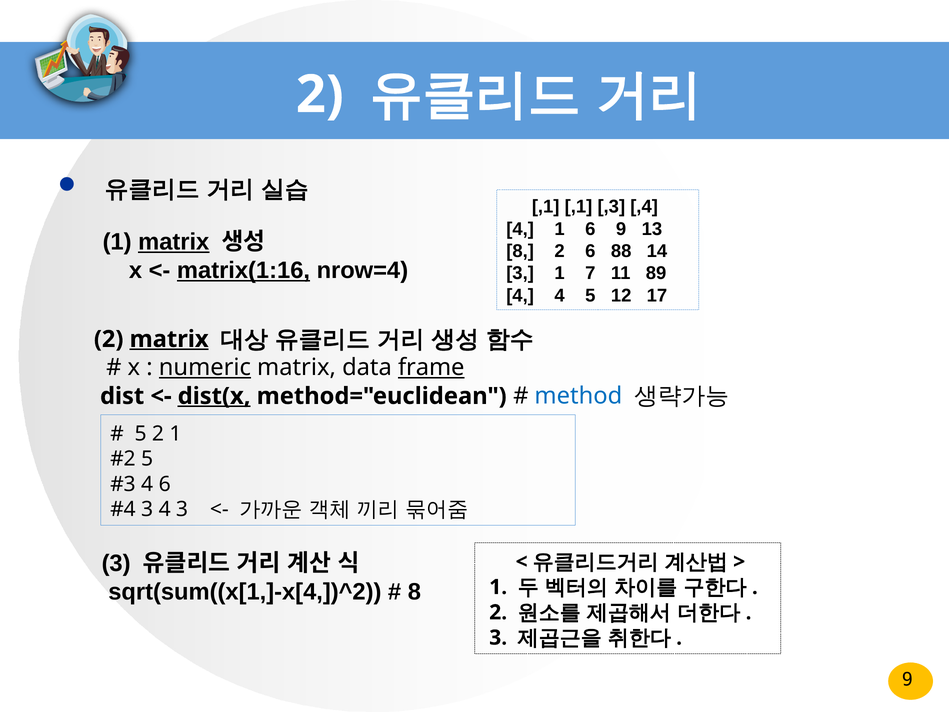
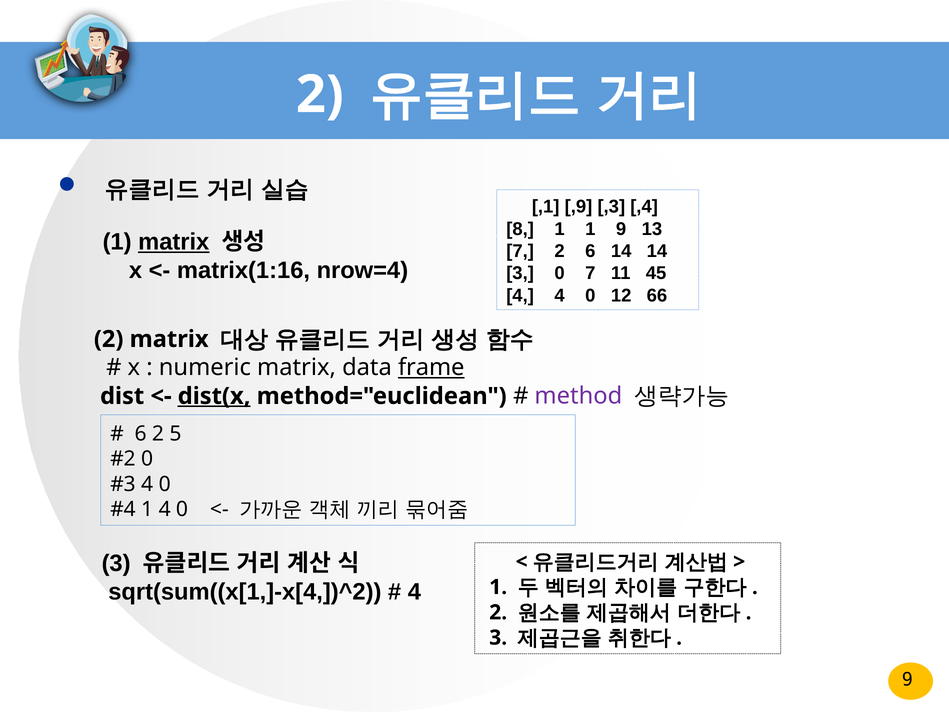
,1 ,1: ,1 -> ,9 (579, 207)
4: 4 -> 8 (520, 229)
1 6: 6 -> 1 (590, 229)
8: 8 -> 7 (520, 251)
6 88: 88 -> 14 (621, 251)
matrix(1:16 underline: present -> none (243, 270)
3 1: 1 -> 0 (560, 273)
89: 89 -> 45 (656, 273)
4 4 5: 5 -> 0 (590, 295)
17: 17 -> 66 (657, 295)
matrix underline: present -> none (169, 339)
numeric underline: present -> none (205, 368)
method colour: blue -> purple (578, 396)
5: 5 -> 6 (141, 433)
2 1: 1 -> 5 (176, 433)
5: 5 -> 0 (147, 459)
6: 6 -> 0 (165, 484)
3: 3 -> 1 (147, 509)
3: 3 -> 0 (182, 509)
8: 8 -> 4 (414, 592)
